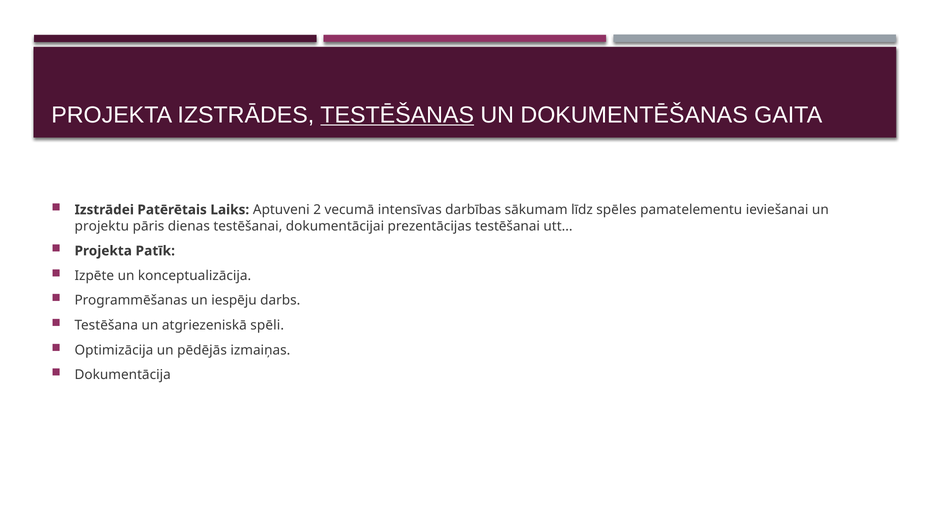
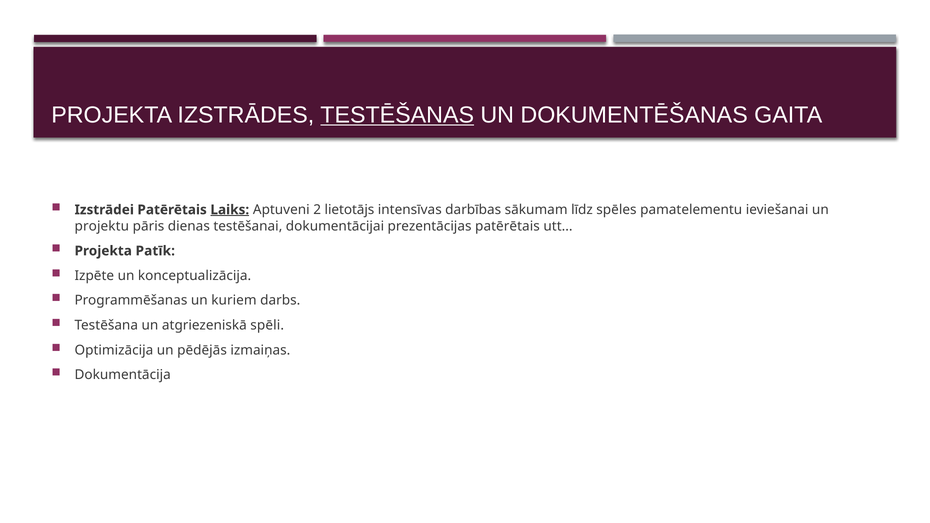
Laiks underline: none -> present (230, 210)
vecumā: vecumā -> lietotājs (349, 210)
prezentācijas testēšanai: testēšanai -> patērētais (507, 226)
iespēju: iespēju -> kuriem (234, 301)
